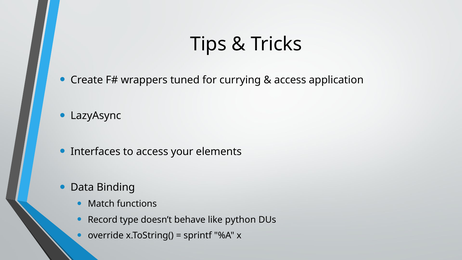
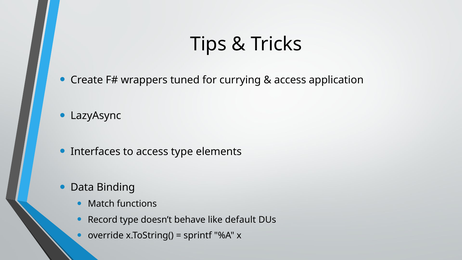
access your: your -> type (182, 152)
python: python -> default (240, 220)
